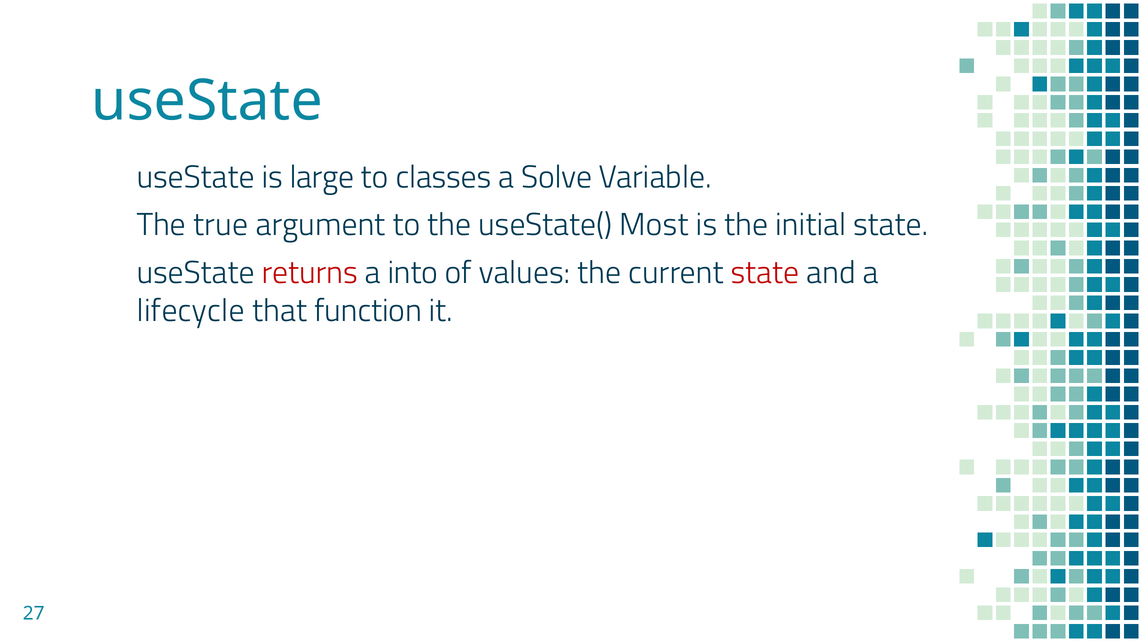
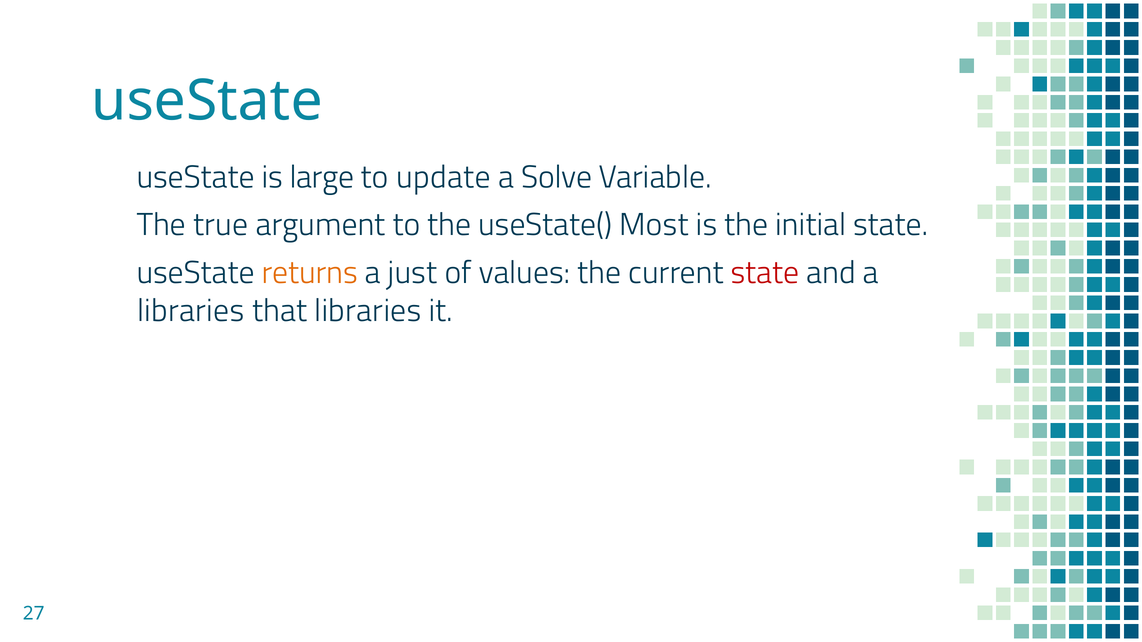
classes: classes -> update (443, 178)
returns colour: red -> orange (310, 273)
into: into -> just (413, 273)
lifecycle: lifecycle -> libraries (191, 311)
that function: function -> libraries (368, 311)
